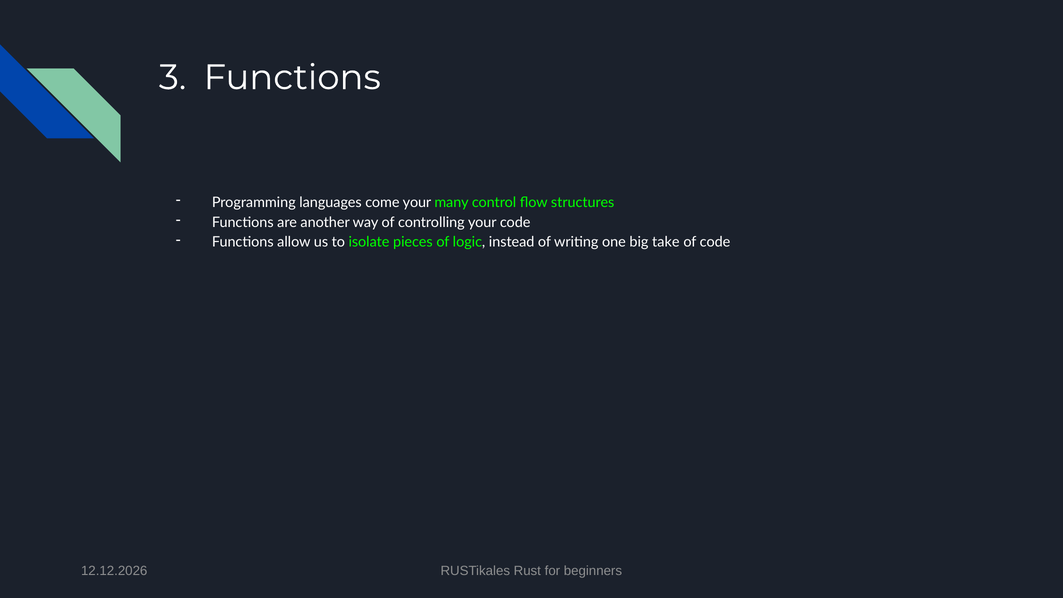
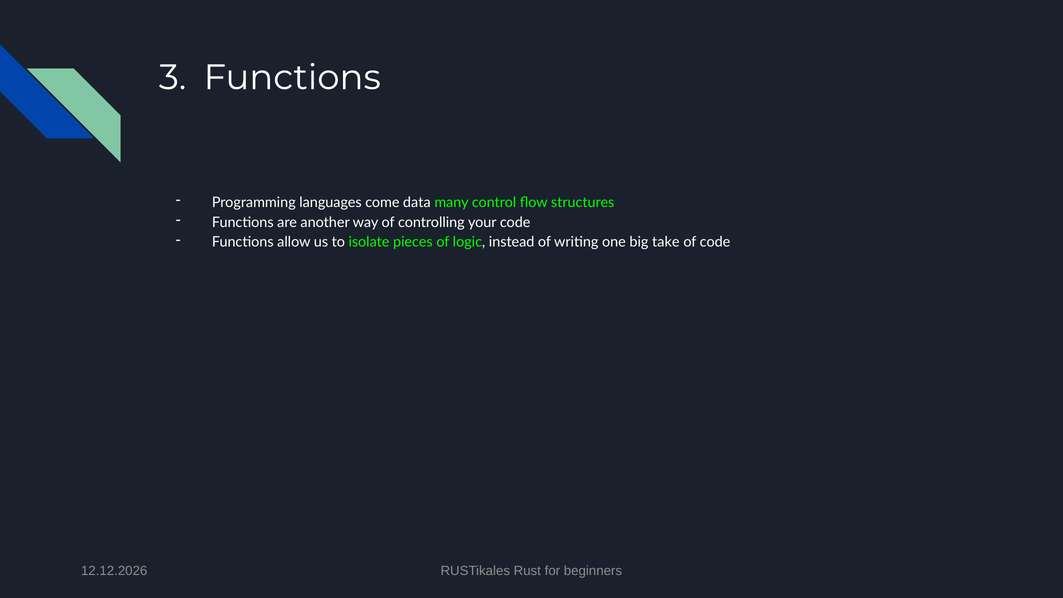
come your: your -> data (417, 202)
